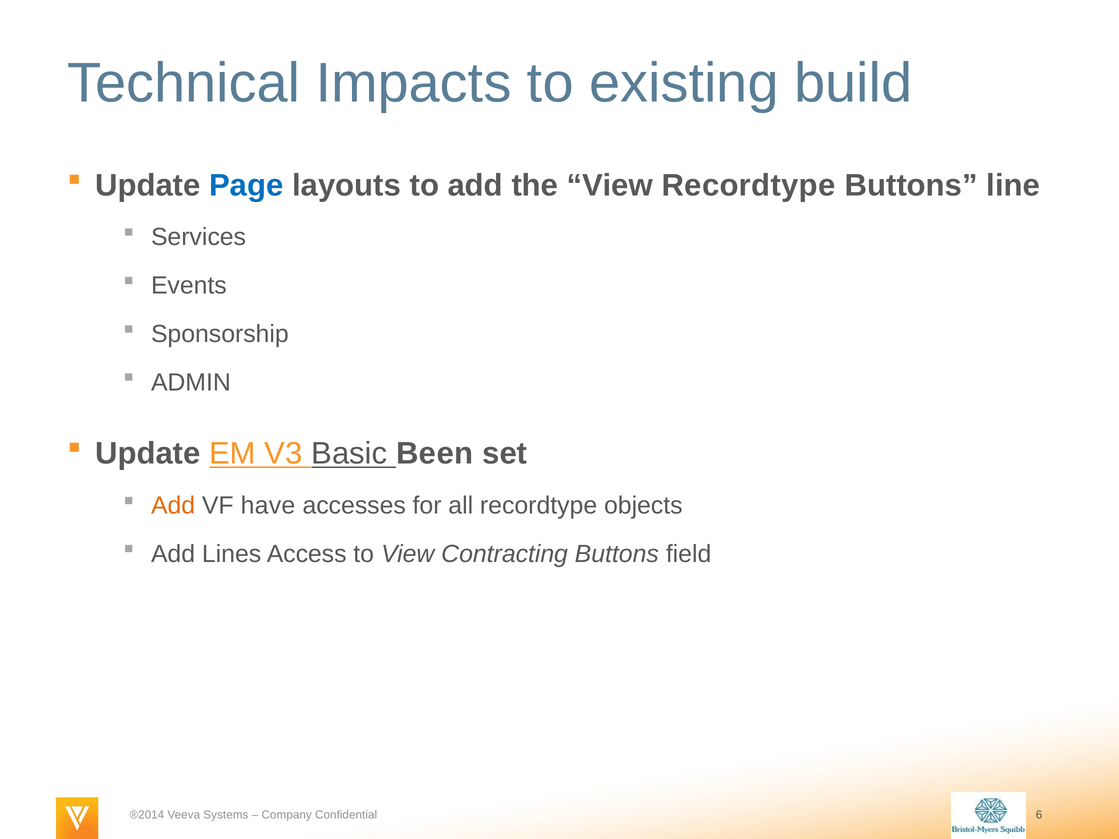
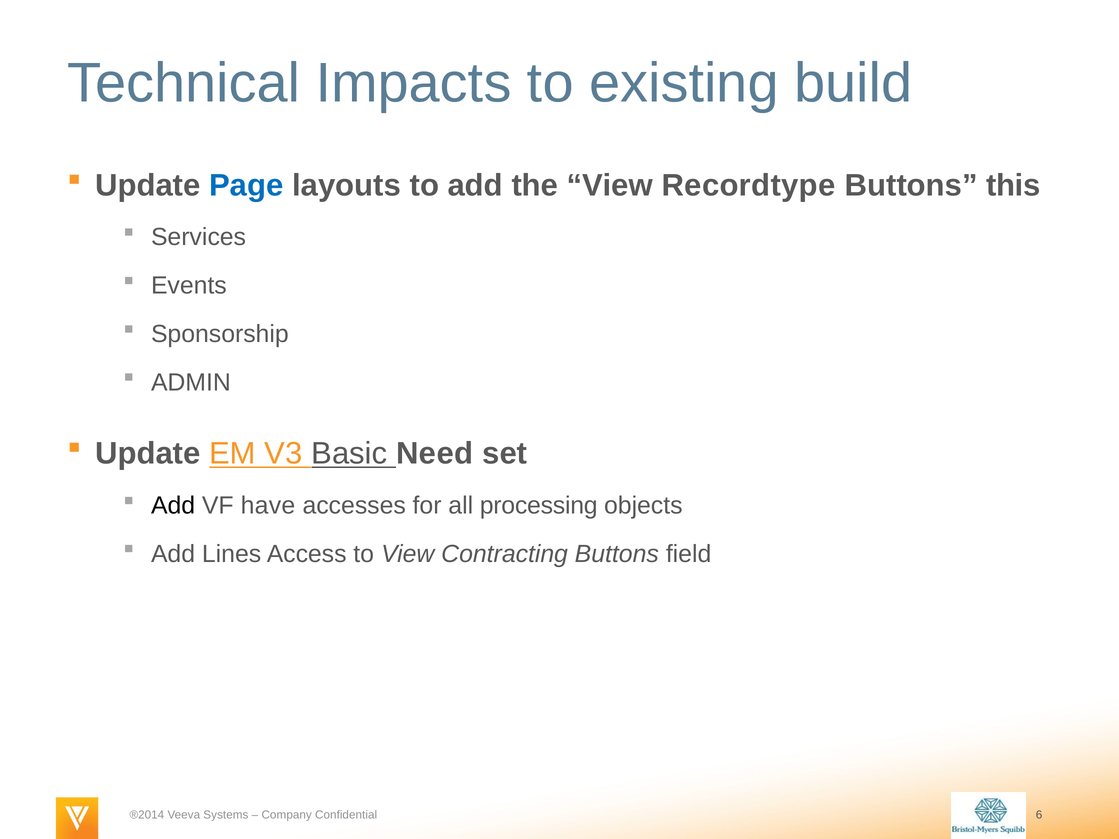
line: line -> this (1013, 185)
Been: Been -> Need (435, 454)
Add colour: orange -> black (173, 506)
all recordtype: recordtype -> processing (539, 506)
